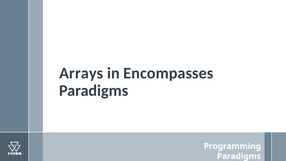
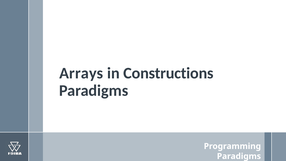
Encompasses: Encompasses -> Constructions (168, 73)
